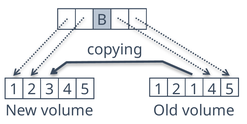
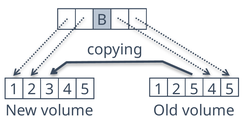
2 1: 1 -> 5 (194, 89)
